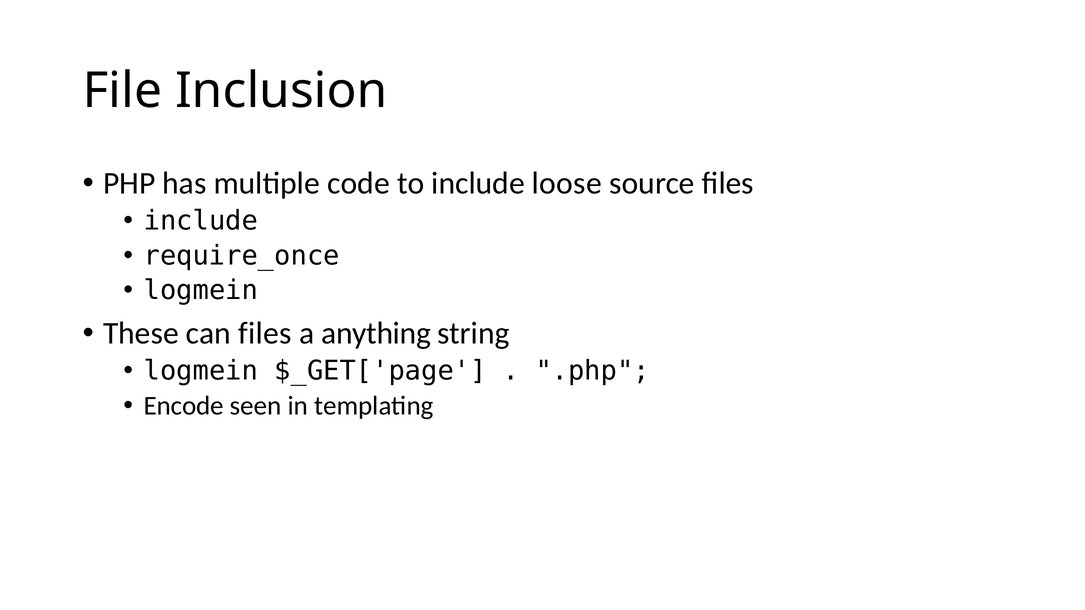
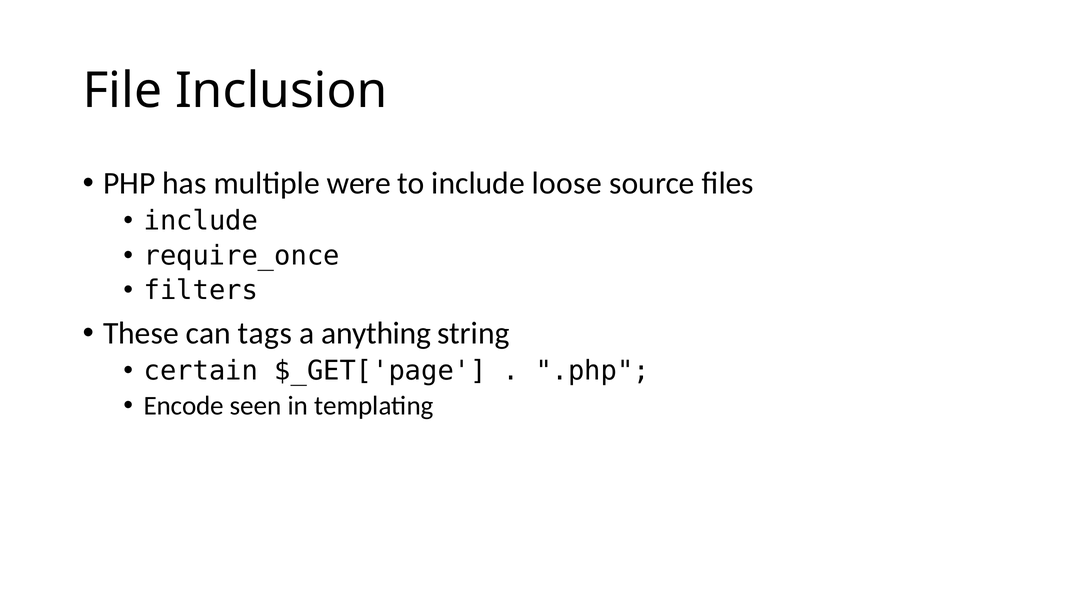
code: code -> were (359, 183)
logmein: logmein -> filters (201, 291)
can files: files -> tags (265, 334)
logmein: logmein -> certain (201, 371)
